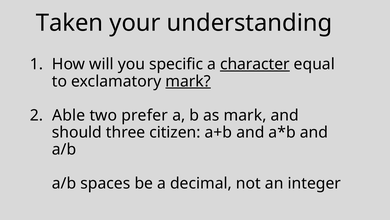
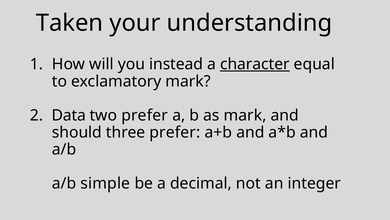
specific: specific -> instead (176, 64)
mark underline: present -> none (188, 81)
Able: Able -> Data (69, 115)
three citizen: citizen -> prefer (175, 132)
spaces: spaces -> simple (105, 183)
